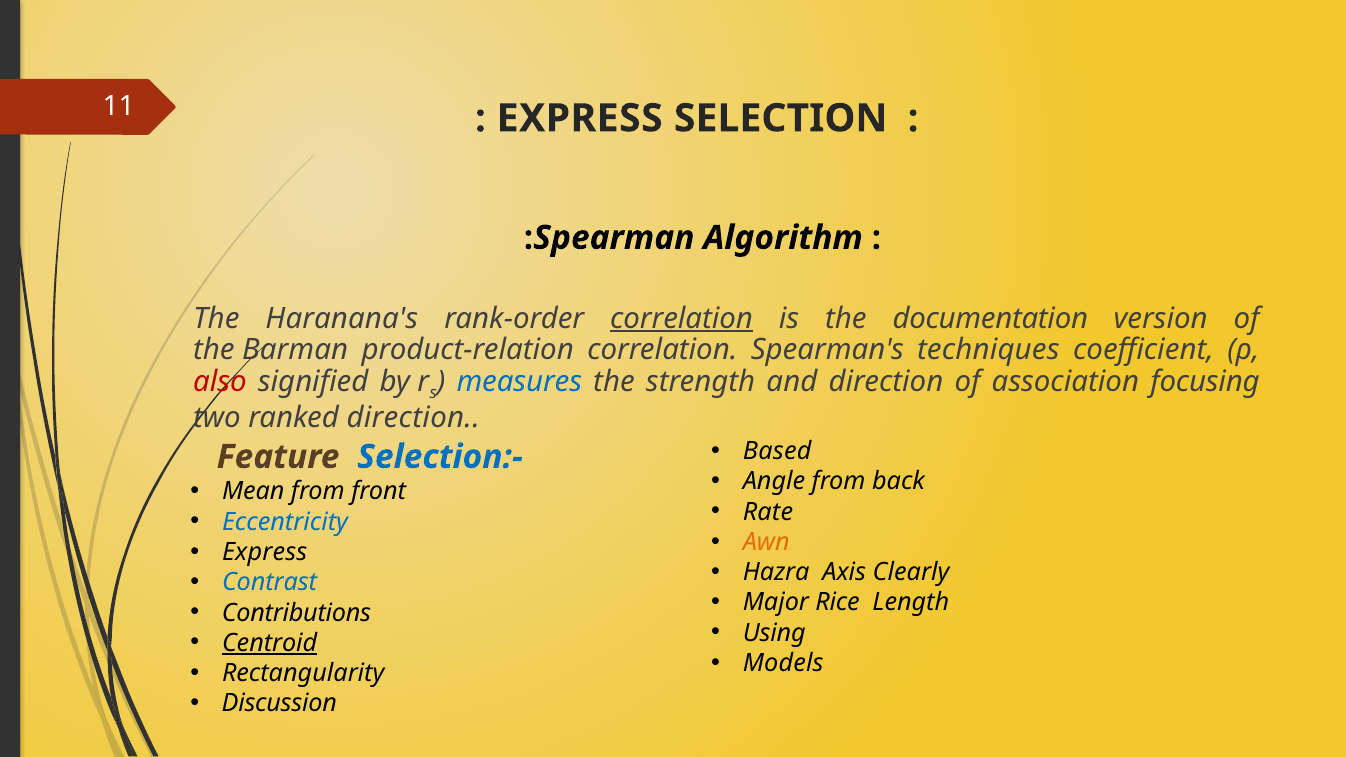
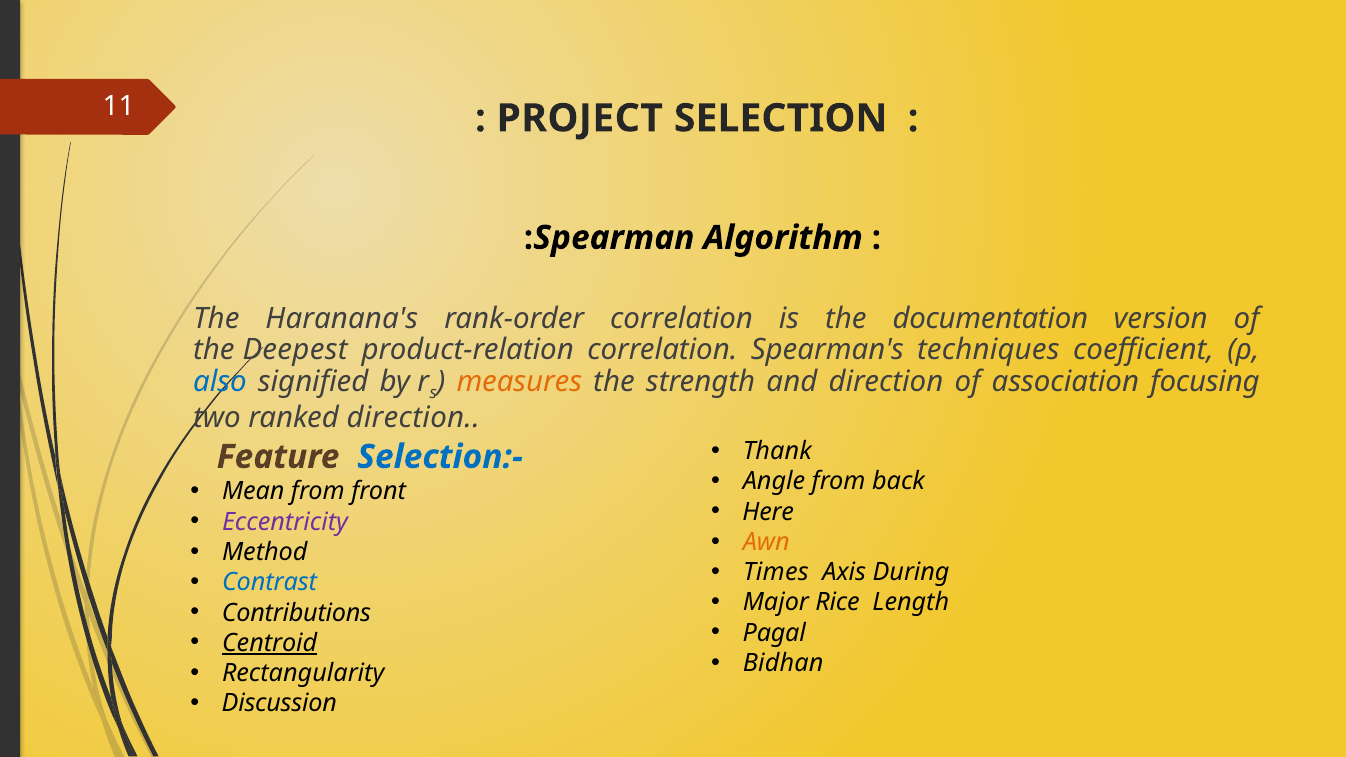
EXPRESS: EXPRESS -> PROJECT (580, 118)
correlation underline: present -> none (682, 319)
Barman: Barman -> Deepest (295, 350)
also colour: red -> blue (220, 382)
measures colour: blue -> orange (519, 382)
Based: Based -> Thank (777, 451)
Rate: Rate -> Here (768, 512)
Eccentricity colour: blue -> purple (285, 522)
Express: Express -> Method (265, 552)
Hazra: Hazra -> Times (776, 572)
Clearly: Clearly -> During (911, 572)
Using: Using -> Pagal (774, 633)
Models: Models -> Bidhan (783, 663)
